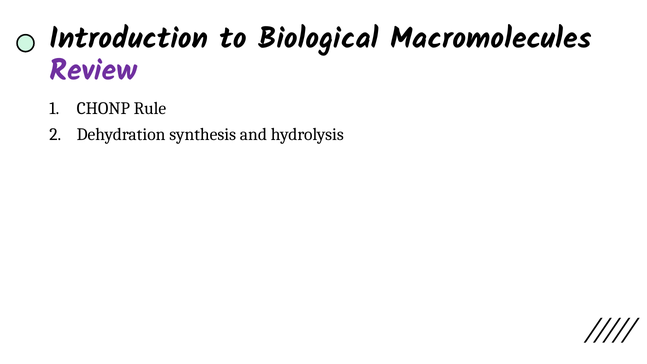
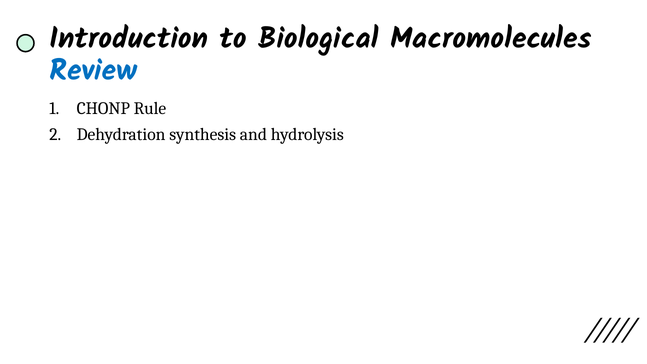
Review colour: purple -> blue (93, 70)
